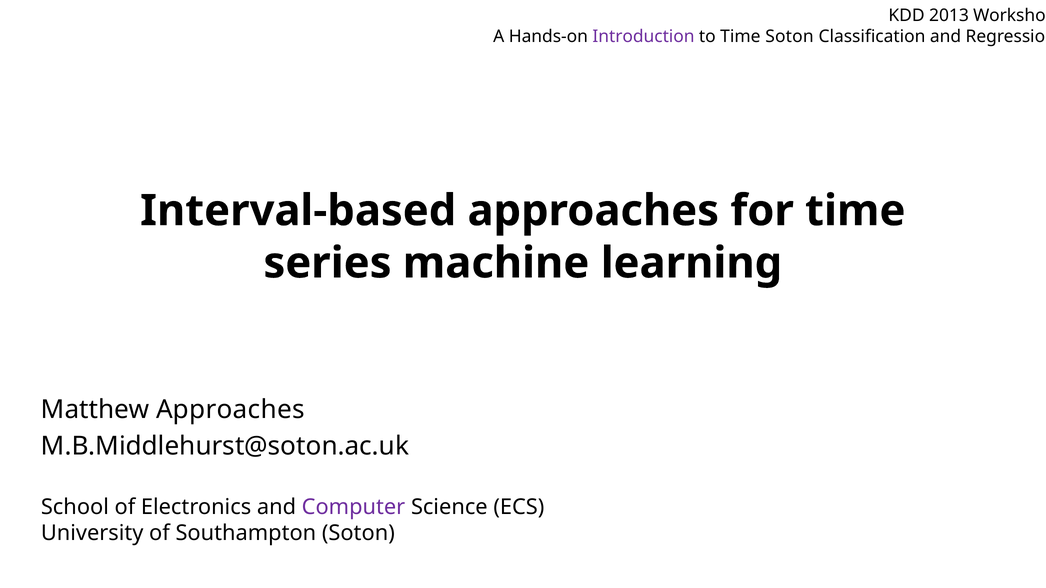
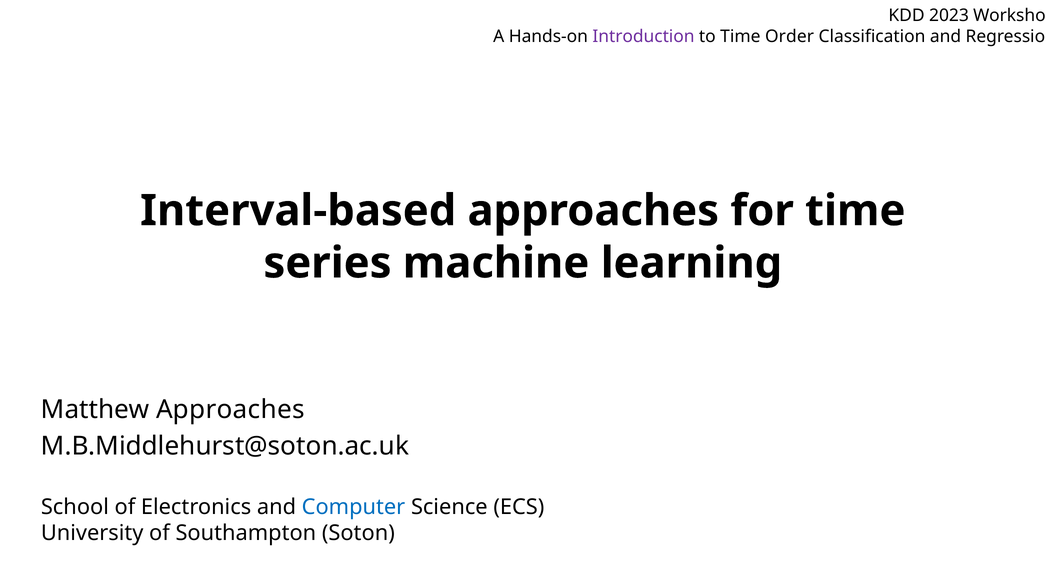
2013: 2013 -> 2023 (949, 16)
Time Soton: Soton -> Order (790, 36)
Computer colour: purple -> blue (353, 507)
